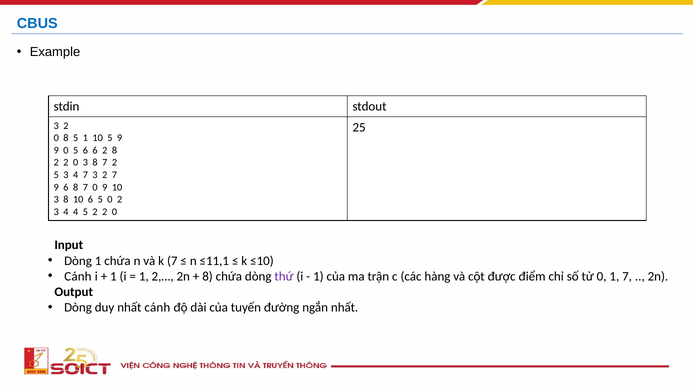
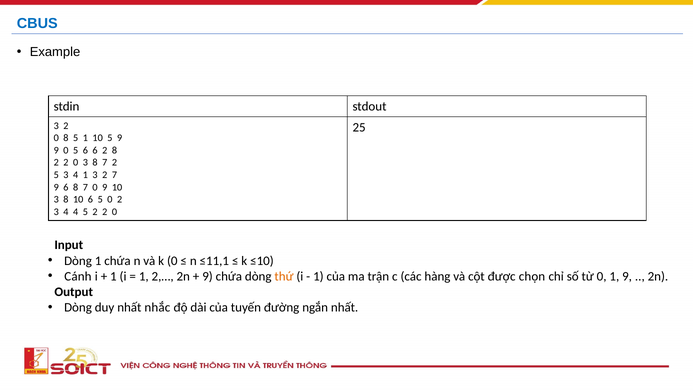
4 7: 7 -> 1 (85, 175)
k 7: 7 -> 0 (172, 261)
8: 8 -> 9 (208, 276)
thứ colour: purple -> orange (284, 276)
điểm: điểm -> chọn (532, 276)
1 7: 7 -> 9 (627, 276)
nhất cánh: cánh -> nhắc (157, 307)
